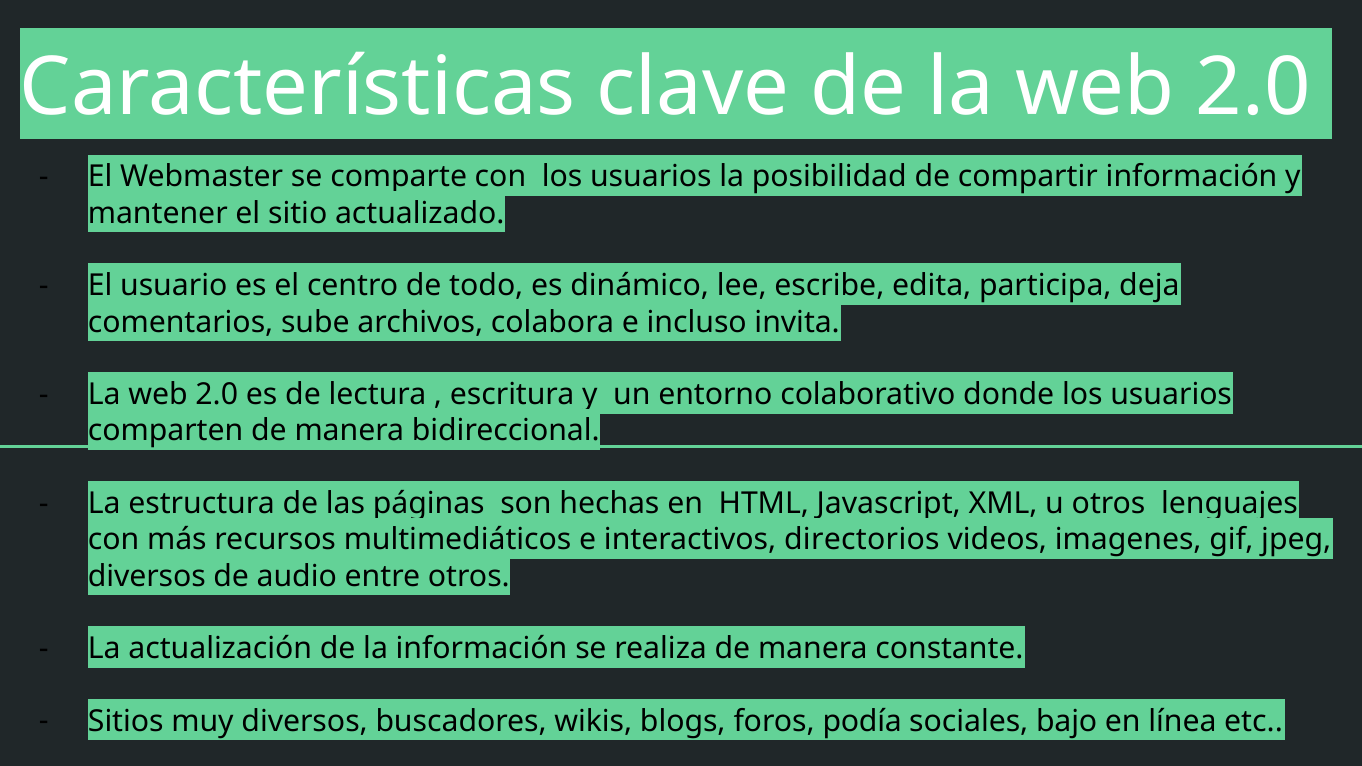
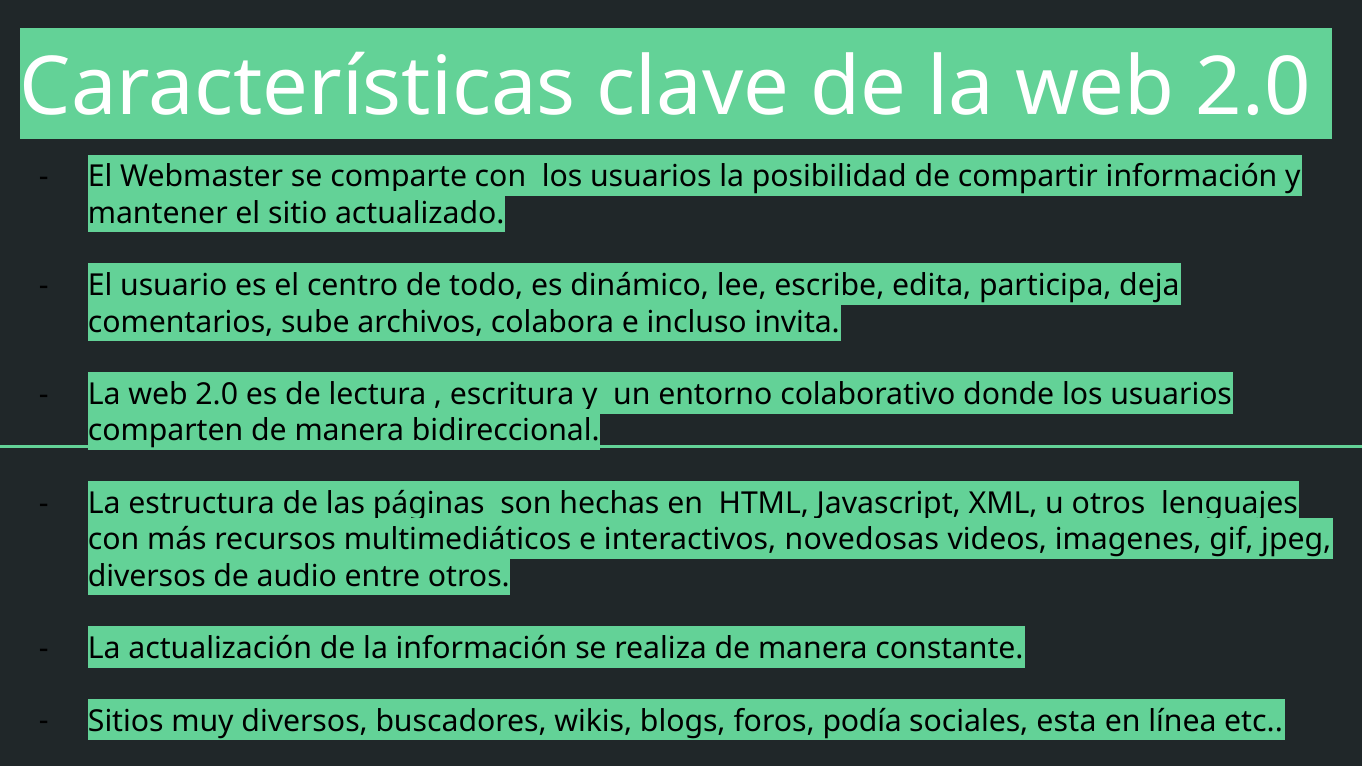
directorios: directorios -> novedosas (862, 540)
bajo: bajo -> esta (1066, 721)
